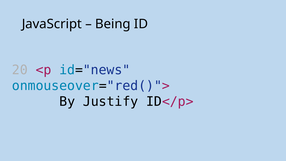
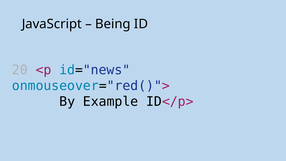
Justify: Justify -> Example (111, 101)
